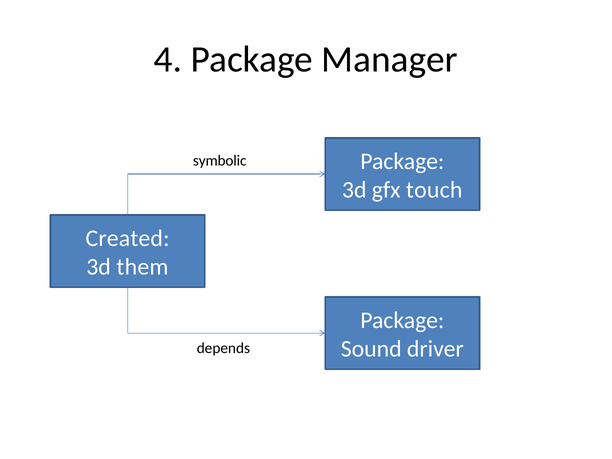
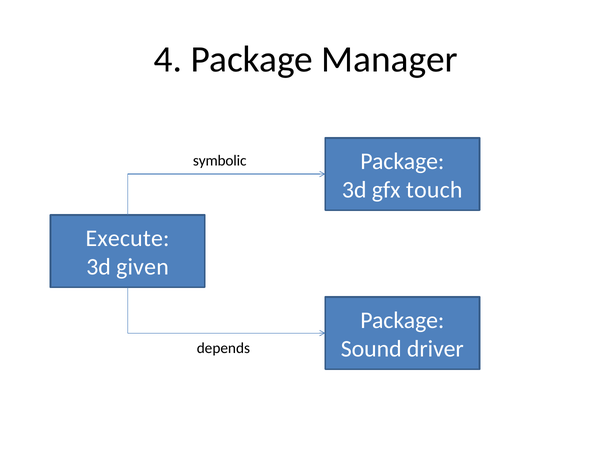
Created: Created -> Execute (128, 239)
them: them -> given (142, 267)
